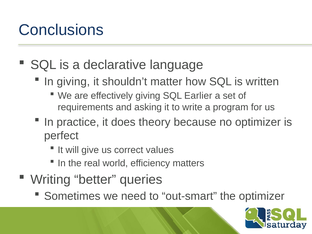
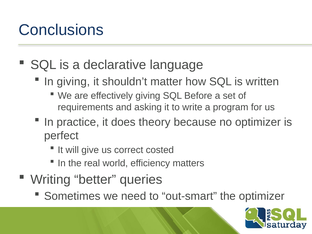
Earlier: Earlier -> Before (198, 96)
values: values -> costed (160, 150)
